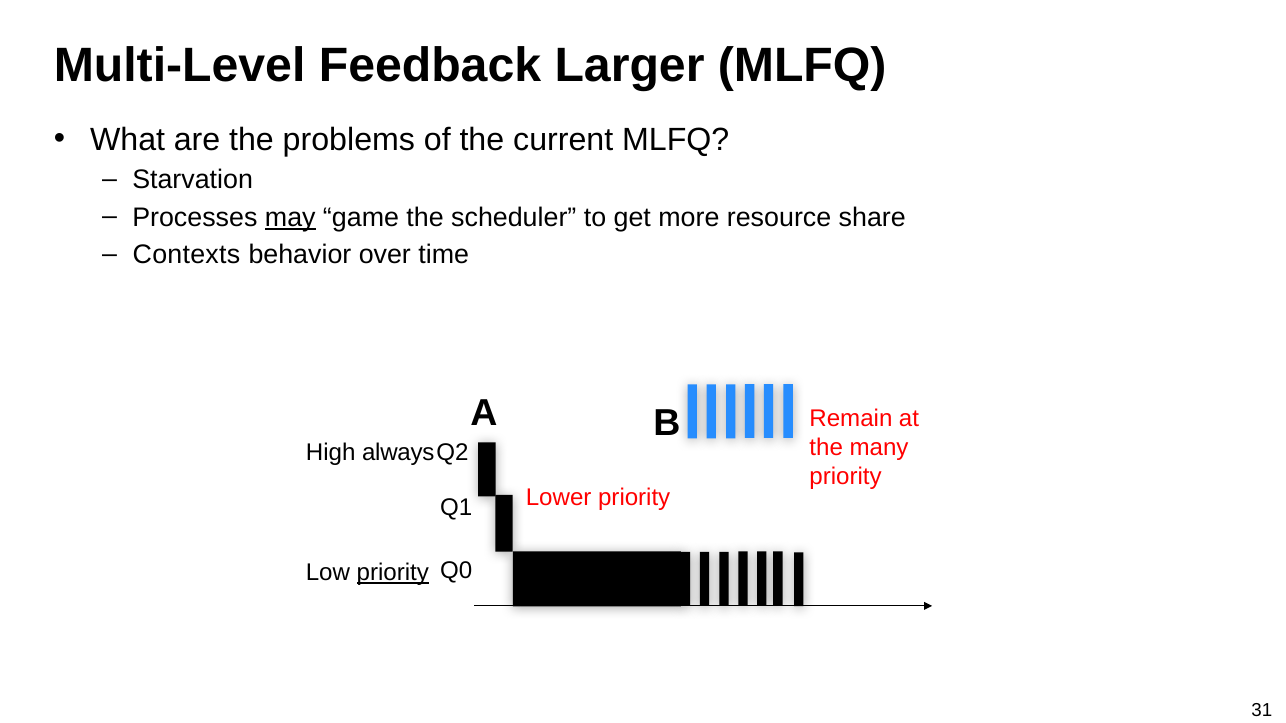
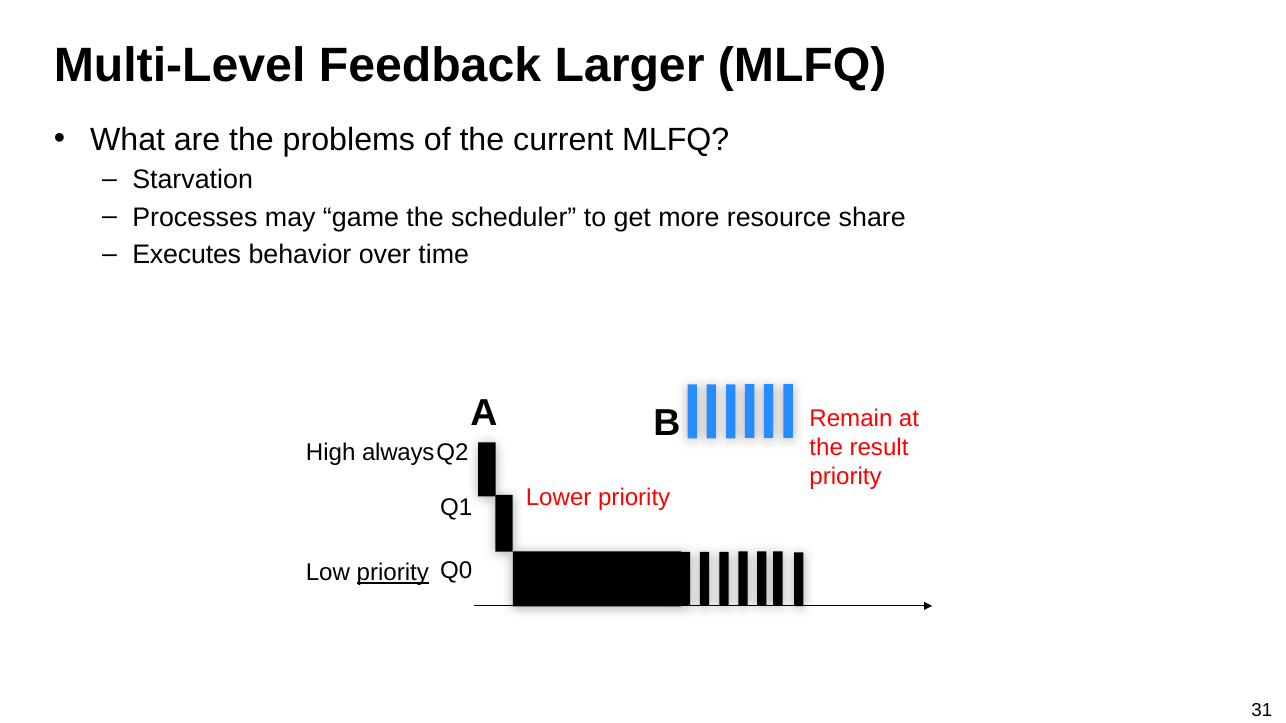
may underline: present -> none (290, 217)
Contexts: Contexts -> Executes (187, 255)
many: many -> result (879, 448)
